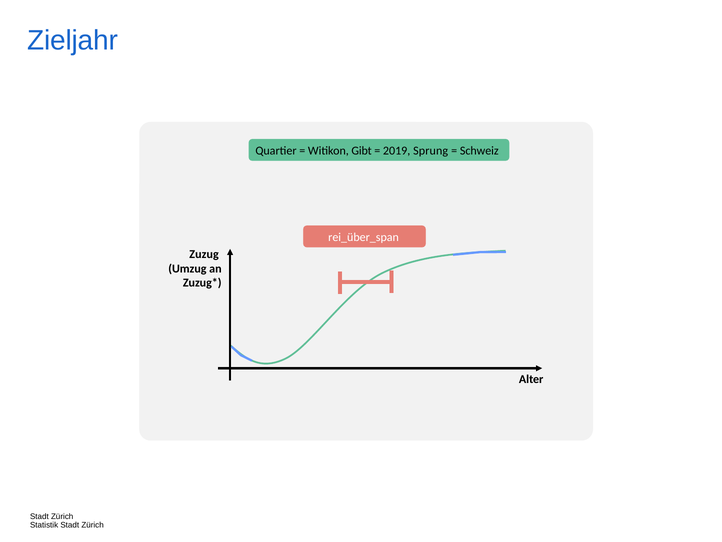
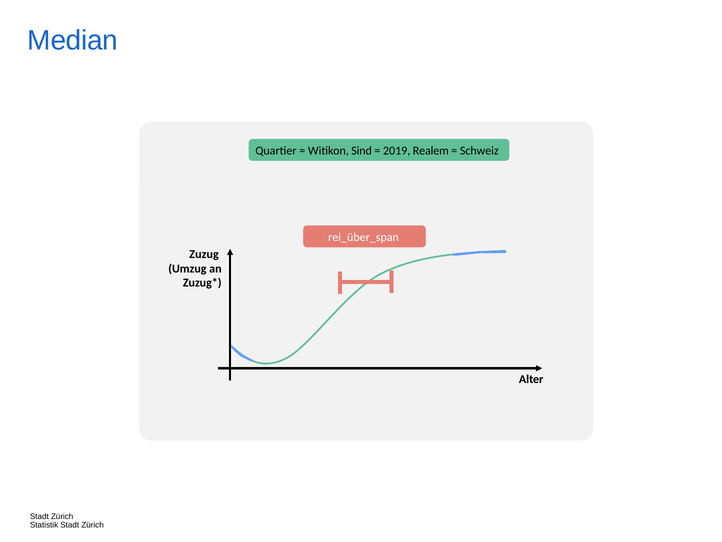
Zieljahr: Zieljahr -> Median (73, 40)
Gibt: Gibt -> Sind (362, 151)
Sprung: Sprung -> Realem (431, 151)
